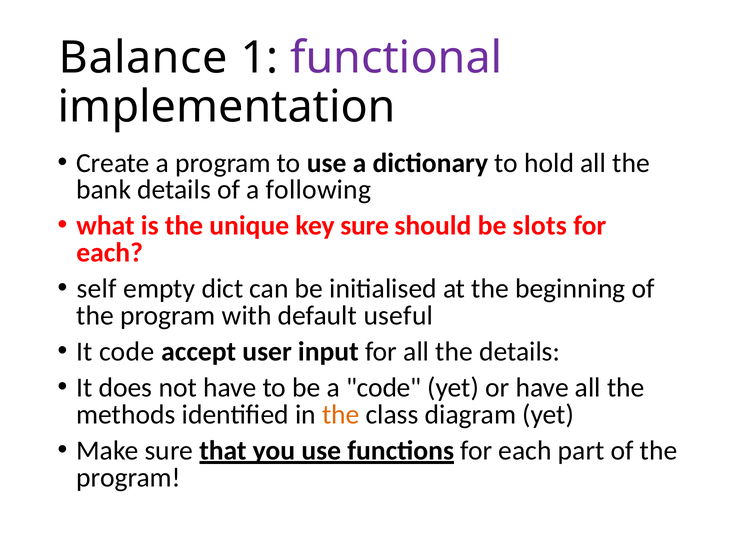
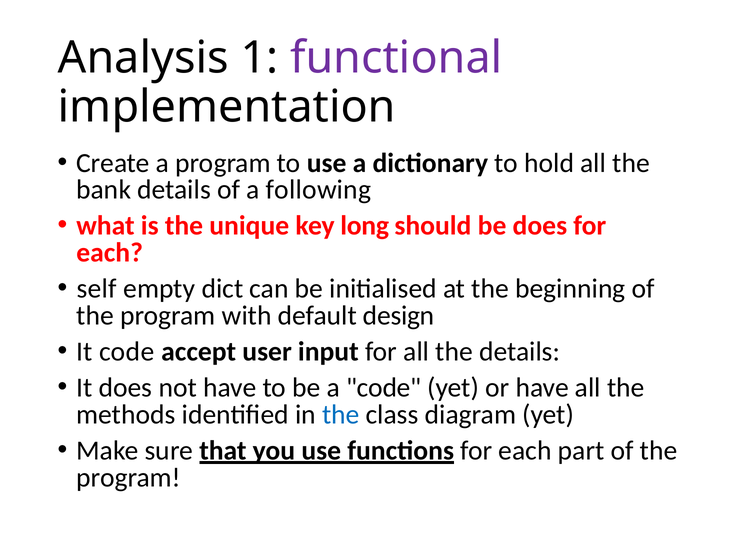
Balance: Balance -> Analysis (143, 58)
key sure: sure -> long (365, 226)
be slots: slots -> does (540, 226)
useful: useful -> design (399, 316)
the colour: orange -> blue (341, 415)
